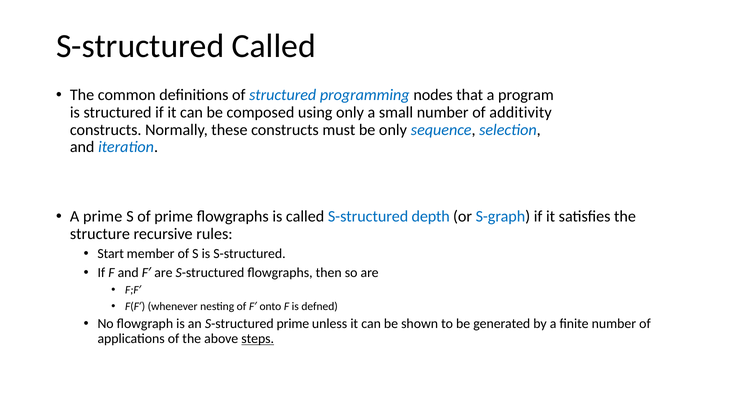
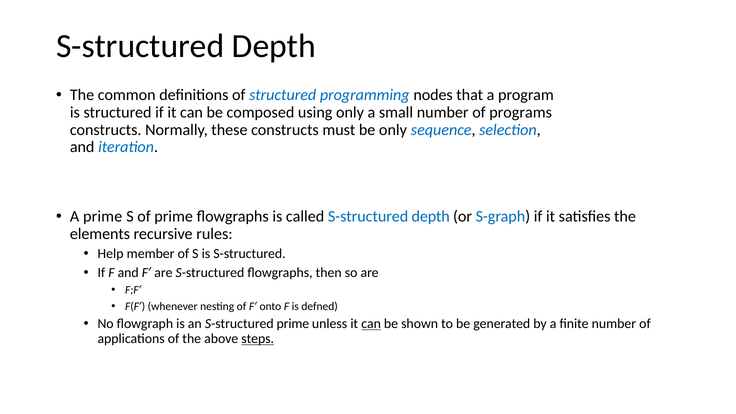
Called: Called -> Depth (274, 46)
additivity: additivity -> programs (521, 112)
structure: structure -> elements (100, 234)
Start: Start -> Help (111, 254)
can underline: none -> present (371, 324)
